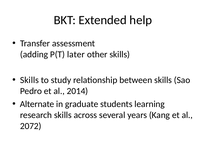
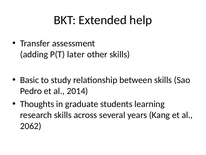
Skills: Skills -> Basic (30, 80)
Alternate: Alternate -> Thoughts (37, 104)
2072: 2072 -> 2062 (31, 126)
